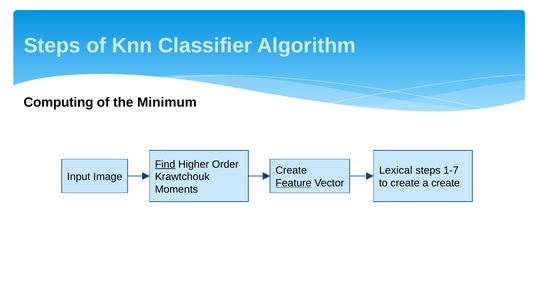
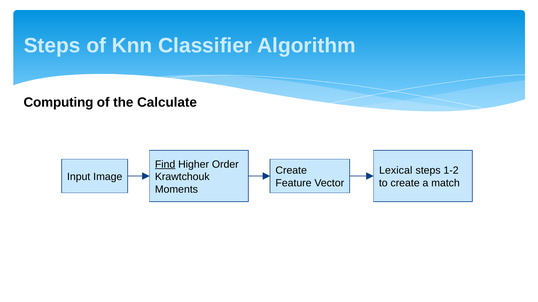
Minimum: Minimum -> Calculate (167, 103)
1-7: 1-7 -> 1-2 (451, 171)
Feature underline: present -> none (294, 183)
a create: create -> match (446, 183)
